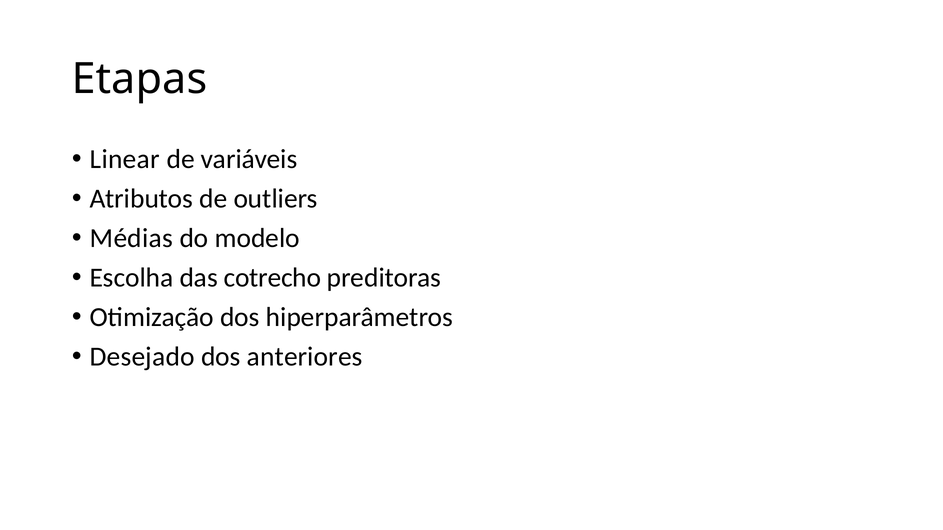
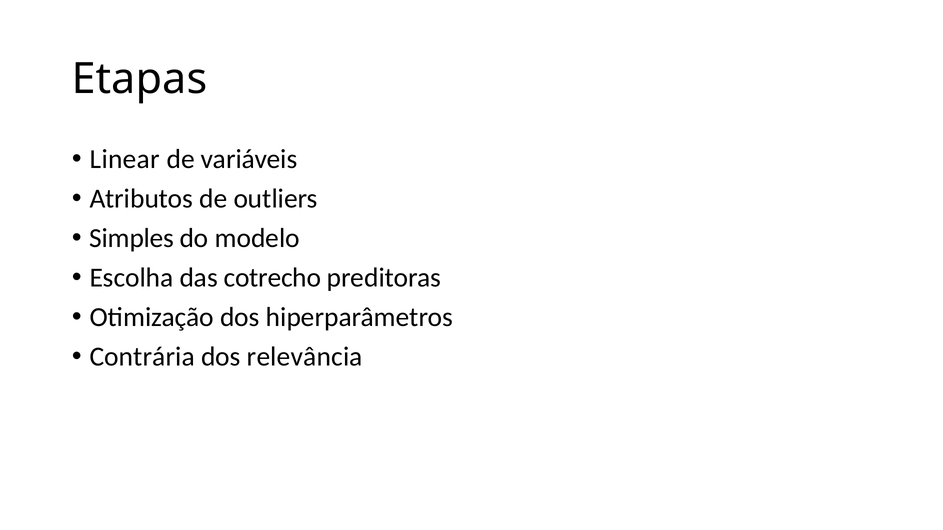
Médias: Médias -> Simples (132, 239)
Desejado: Desejado -> Contrária (142, 357)
anteriores: anteriores -> relevância (305, 357)
